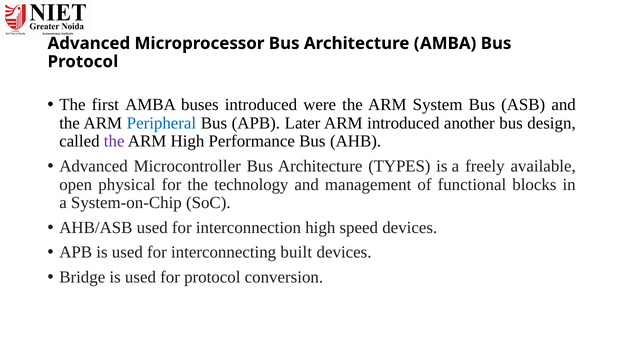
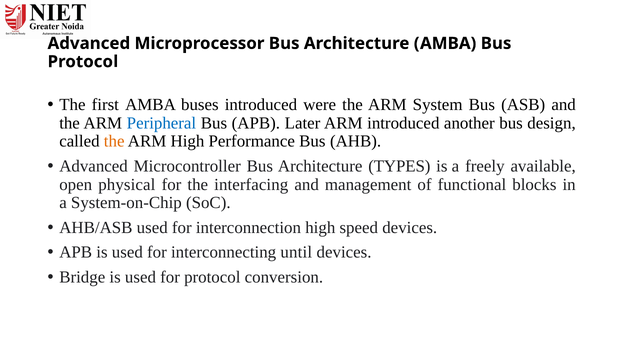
the colour: purple -> orange (114, 141)
technology: technology -> interfacing (251, 185)
built: built -> until (296, 252)
